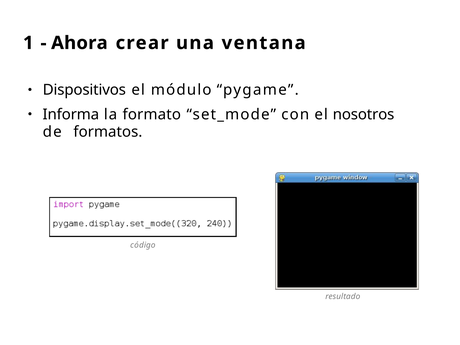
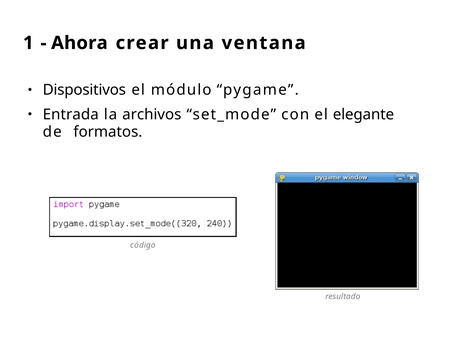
Informa: Informa -> Entrada (71, 114)
formato: formato -> archivos (152, 114)
nosotros: nosotros -> elegante (363, 114)
